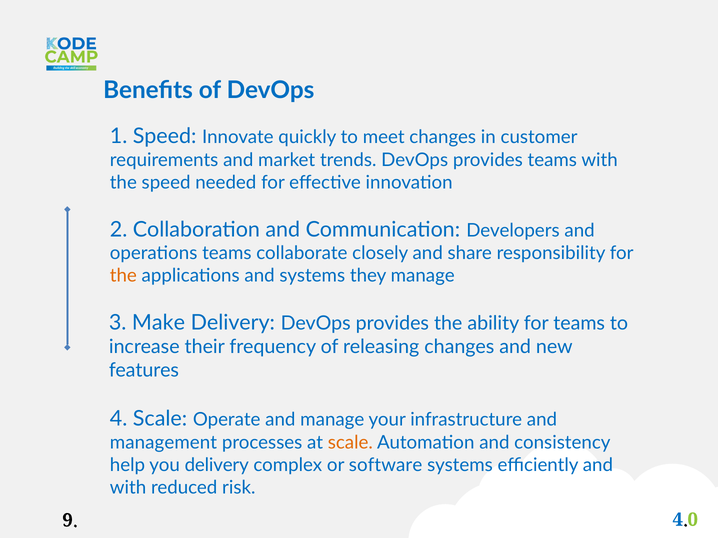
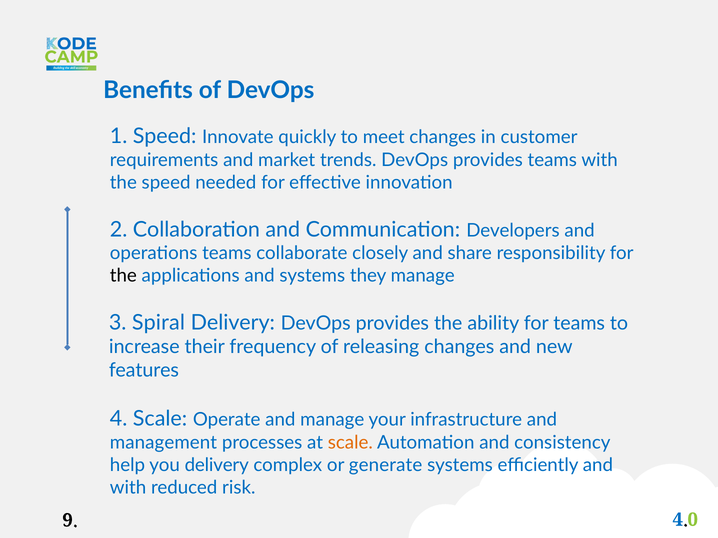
the colour: orange -> black (123, 276)
Make: Make -> Spiral (158, 323)
software: software -> generate (386, 466)
